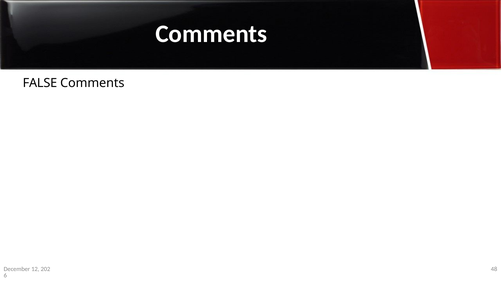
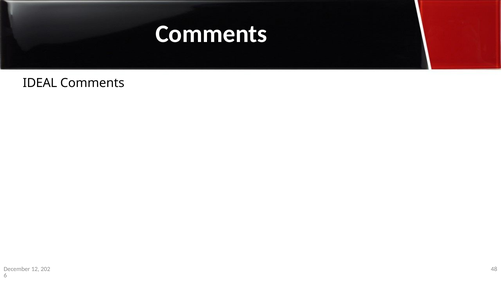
FALSE: FALSE -> IDEAL (40, 83)
